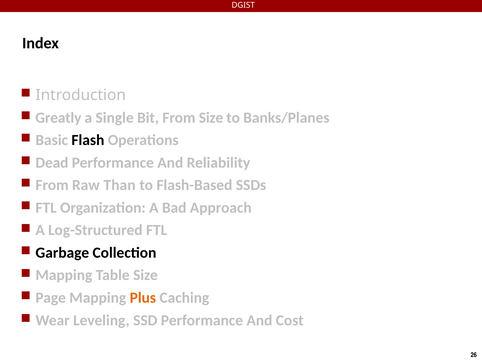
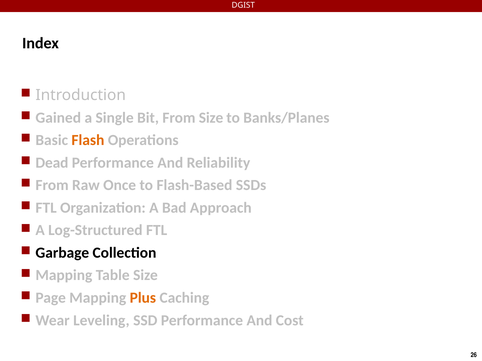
Greatly: Greatly -> Gained (58, 118)
Flash colour: black -> orange (88, 140)
Than: Than -> Once (120, 185)
